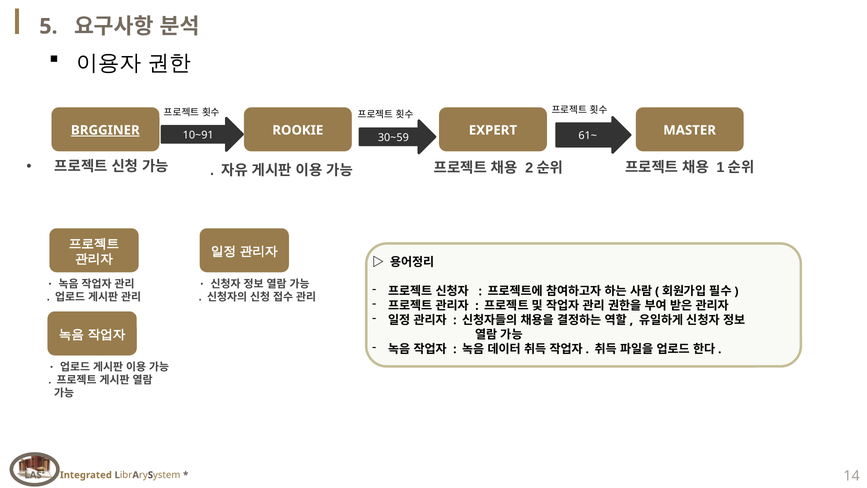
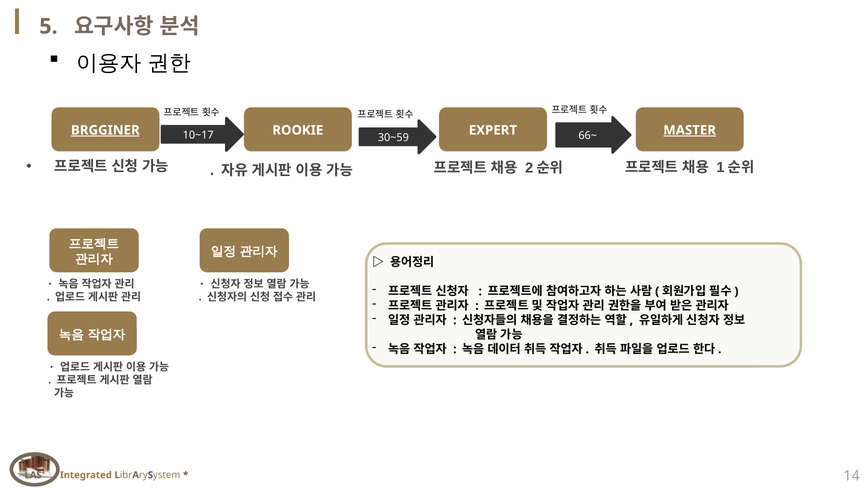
MASTER underline: none -> present (690, 130)
10~91: 10~91 -> 10~17 (198, 135)
61~: 61~ -> 66~ (588, 136)
